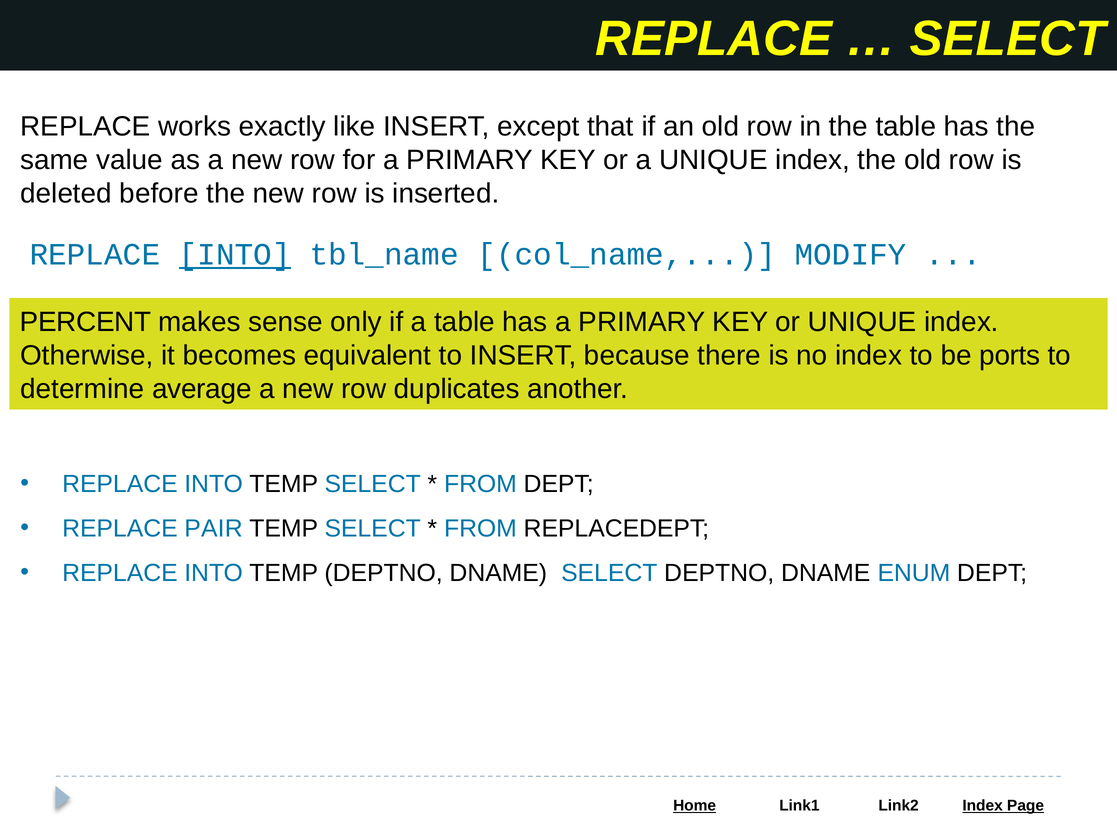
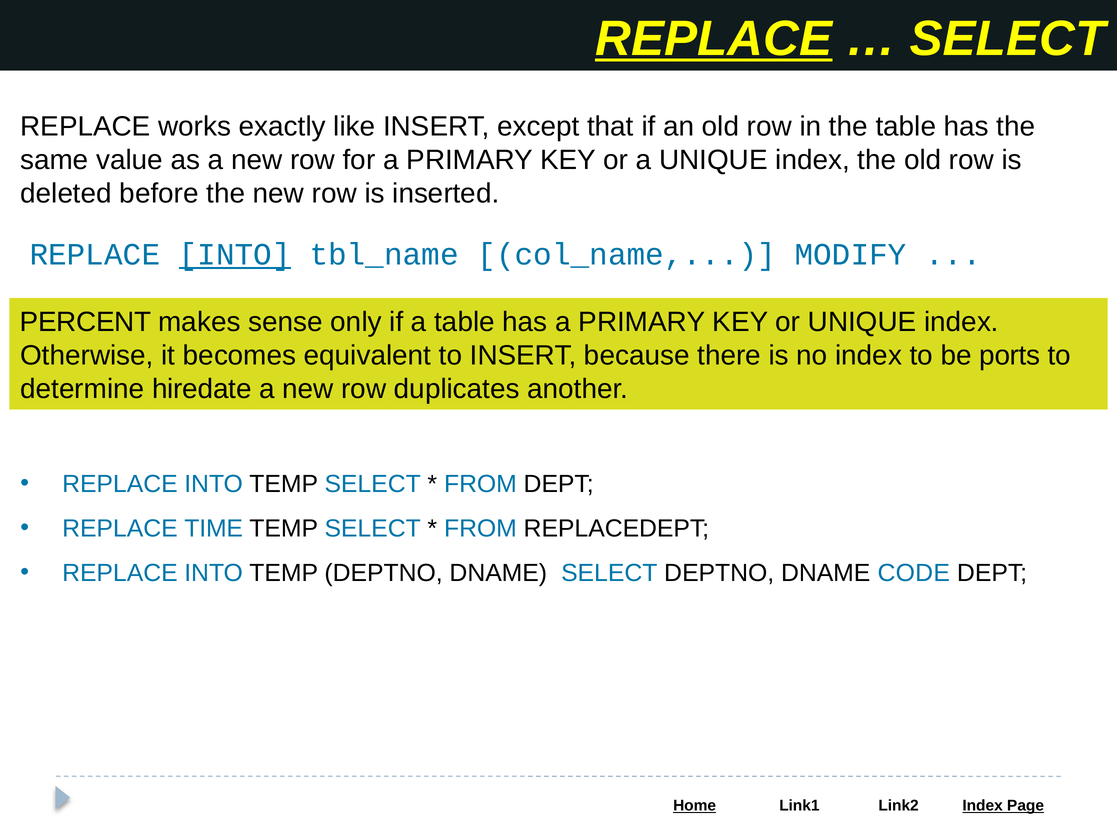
REPLACE underline: none -> present (714, 39)
average: average -> hiredate (202, 389)
PAIR: PAIR -> TIME (214, 528)
ENUM: ENUM -> CODE (914, 573)
